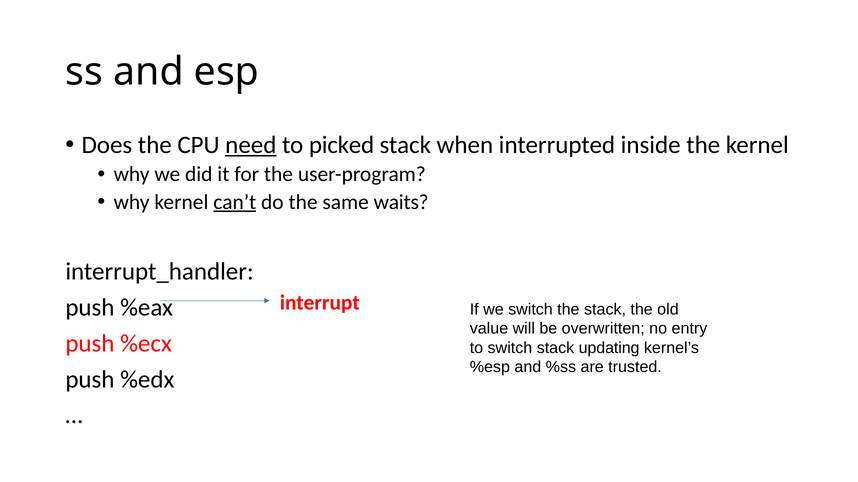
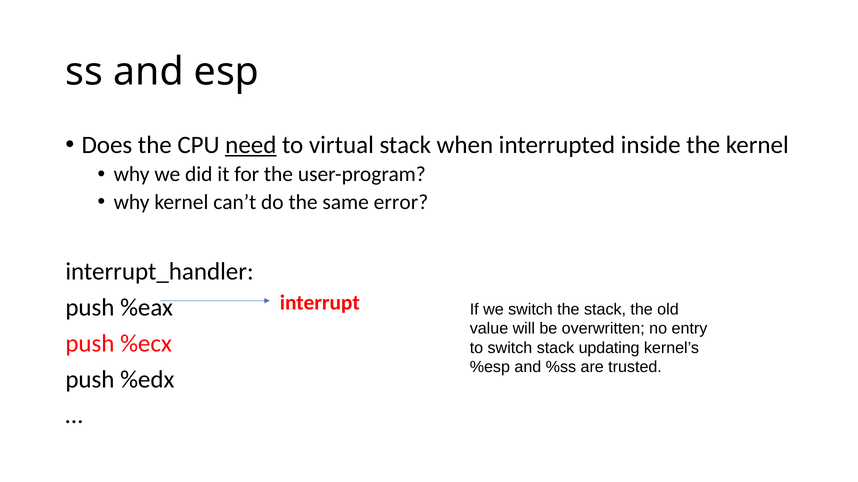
picked: picked -> virtual (341, 145)
can’t underline: present -> none (235, 202)
waits: waits -> error (401, 202)
